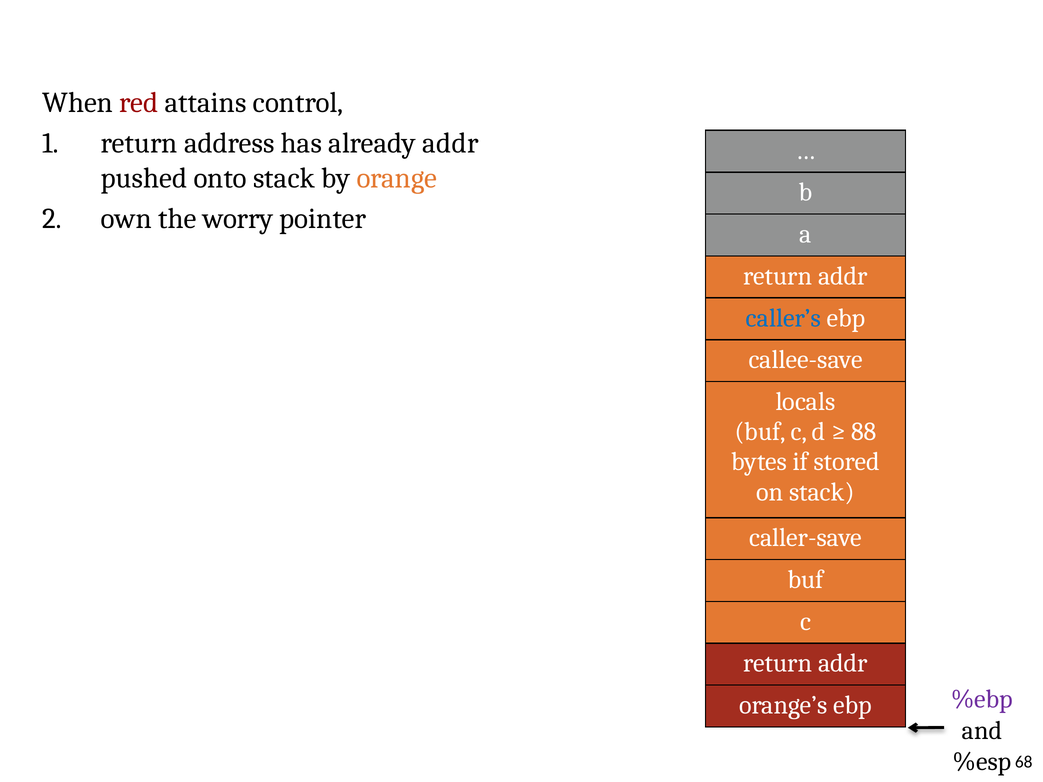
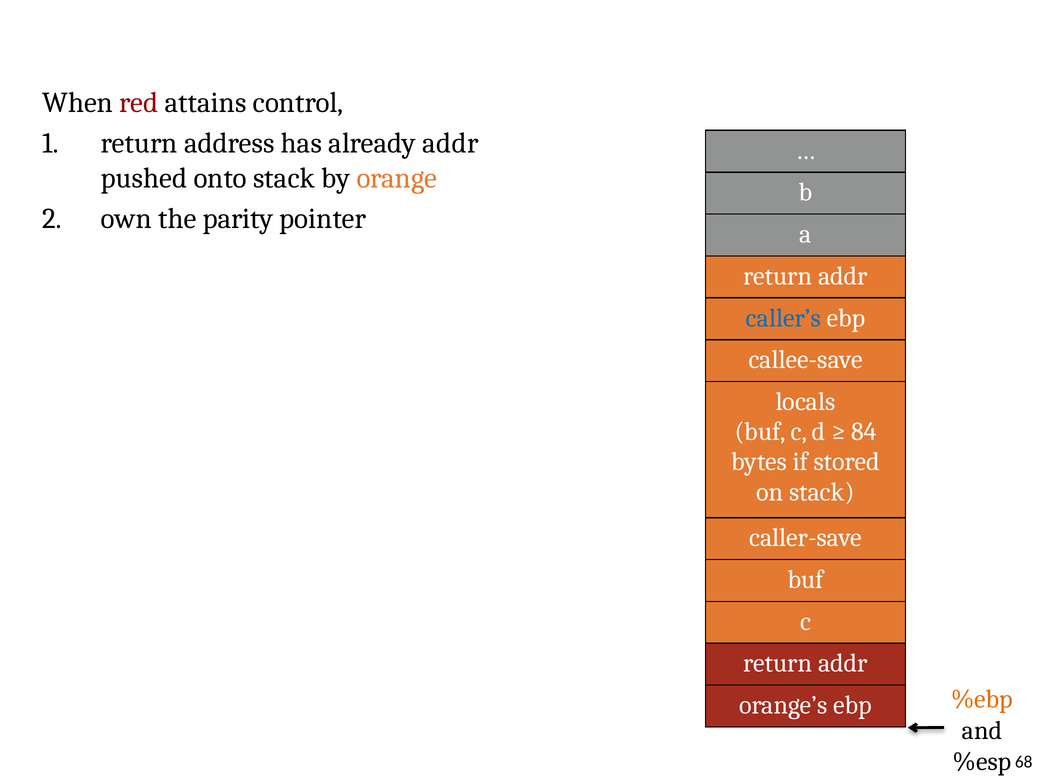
worry: worry -> parity (238, 219)
88: 88 -> 84 (864, 432)
%ebp colour: purple -> orange (982, 699)
